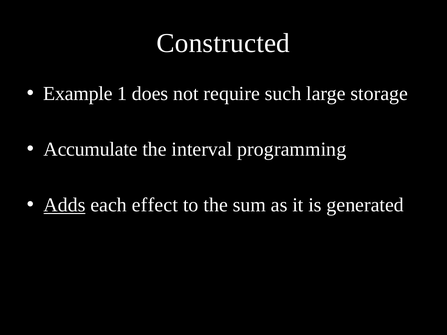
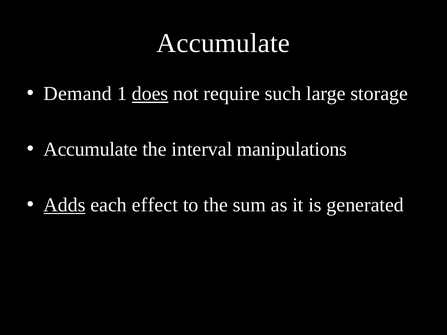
Constructed: Constructed -> Accumulate (223, 43)
Example: Example -> Demand (78, 94)
does underline: none -> present (150, 94)
programming: programming -> manipulations (292, 149)
